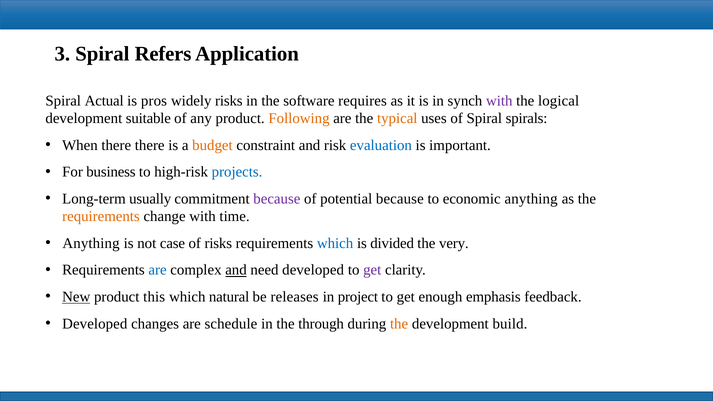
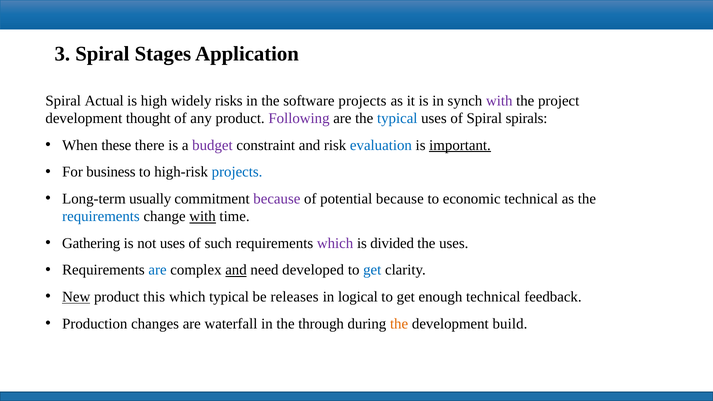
Refers: Refers -> Stages (163, 54)
pros: pros -> high (154, 101)
software requires: requires -> projects (362, 101)
logical: logical -> project (559, 101)
suitable: suitable -> thought (148, 119)
Following colour: orange -> purple (299, 119)
typical colour: orange -> blue (397, 119)
When there: there -> these (116, 145)
budget colour: orange -> purple (212, 145)
important underline: none -> present (460, 145)
economic anything: anything -> technical (531, 199)
requirements colour: orange -> blue (101, 217)
with underline: none -> present (203, 217)
Anything: Anything -> Gathering (91, 243)
not case: case -> uses (173, 243)
of risks: risks -> such (218, 243)
which colour: blue -> purple (335, 243)
the very: very -> uses (454, 243)
get colour: purple -> blue (372, 270)
which natural: natural -> typical (229, 297)
project: project -> logical (358, 297)
enough emphasis: emphasis -> technical (493, 297)
Developed: Developed -> Production (95, 324)
schedule: schedule -> waterfall (231, 324)
